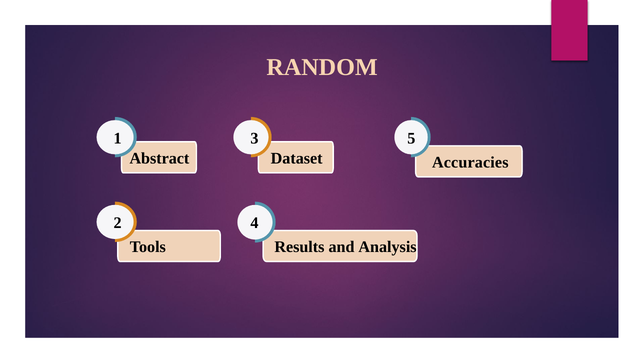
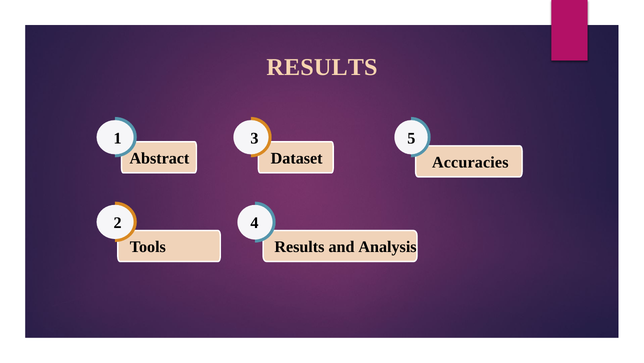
RANDOM: RANDOM -> RESULTS (322, 67)
